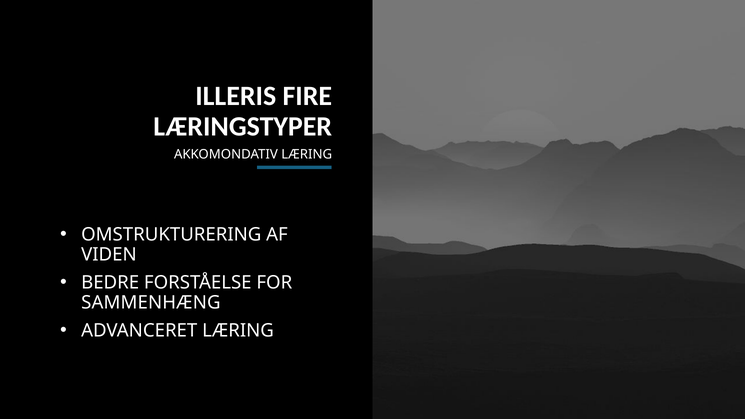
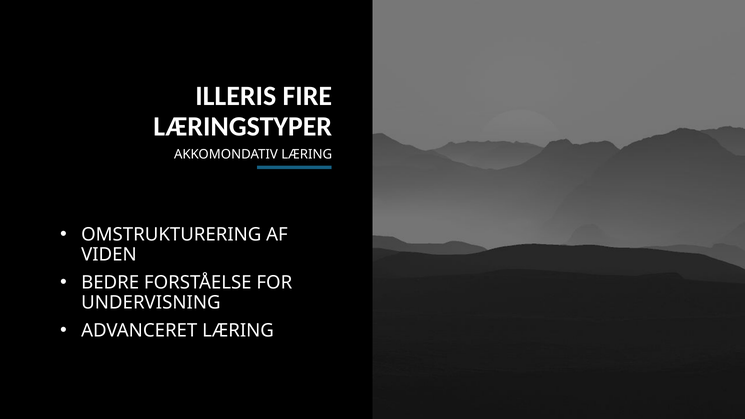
SAMMENHÆNG: SAMMENHÆNG -> UNDERVISNING (151, 303)
